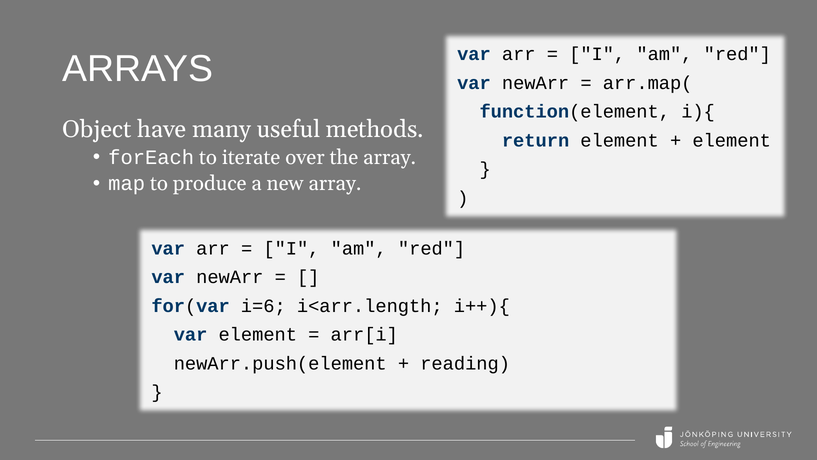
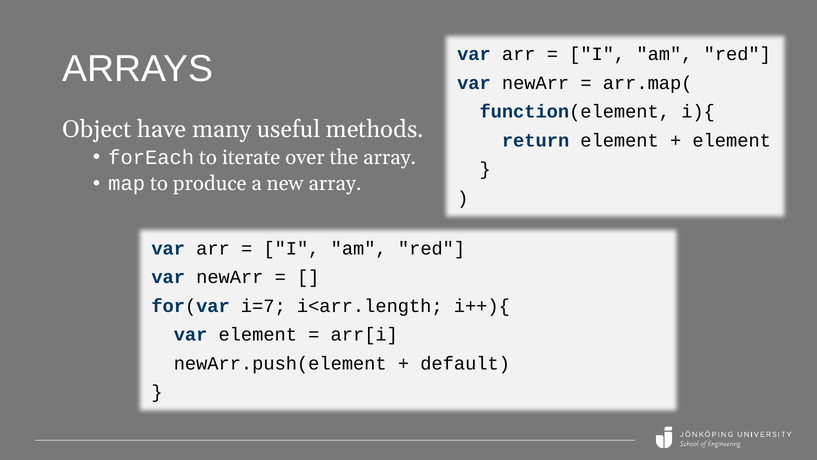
i=6: i=6 -> i=7 (263, 306)
reading: reading -> default (465, 363)
